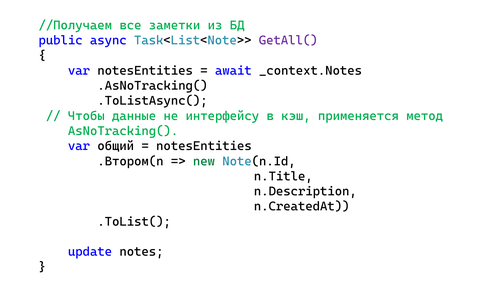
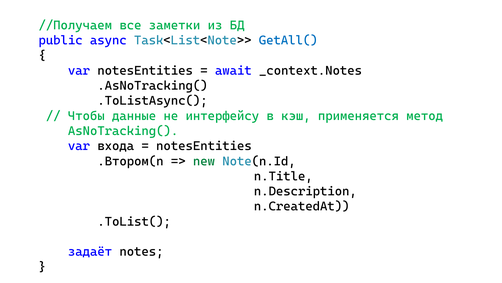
GetAll( colour: purple -> blue (288, 40)
общий: общий -> входа (116, 146)
update: update -> задаёт (90, 251)
